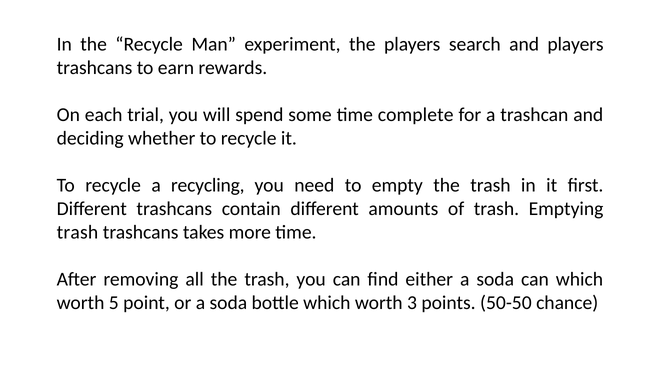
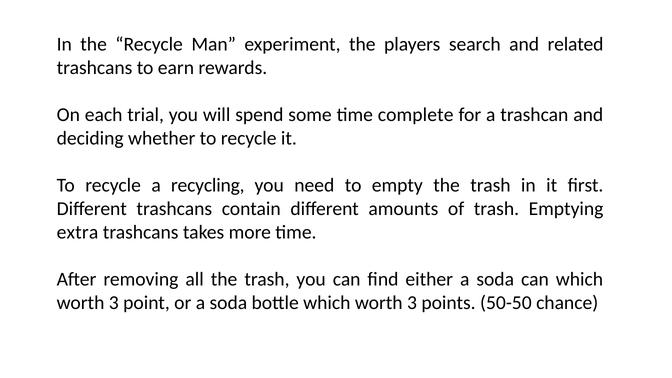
and players: players -> related (576, 44)
trash: trash -> extra (77, 232)
5: 5 -> 3 (114, 303)
